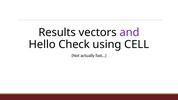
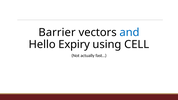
Results: Results -> Barrier (57, 32)
and colour: purple -> blue (129, 32)
Check: Check -> Expiry (74, 44)
